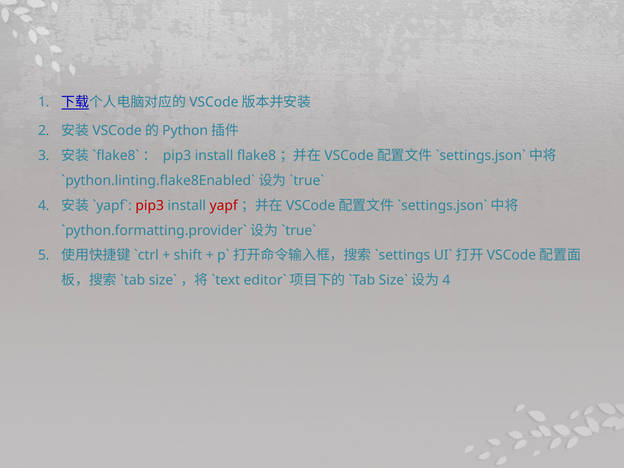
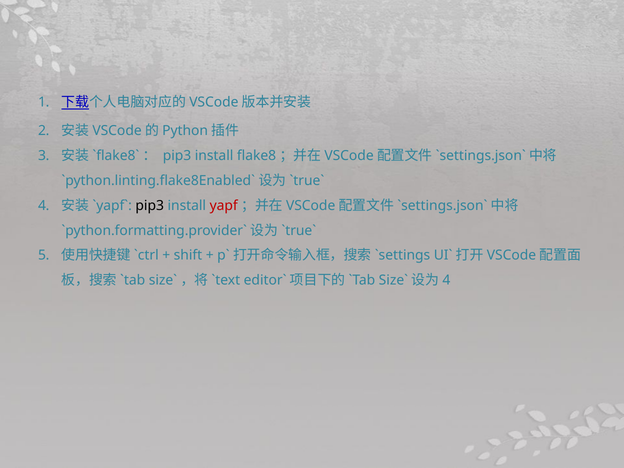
pip3 colour: red -> black (150, 205)
